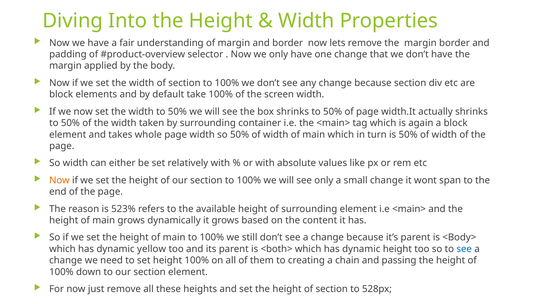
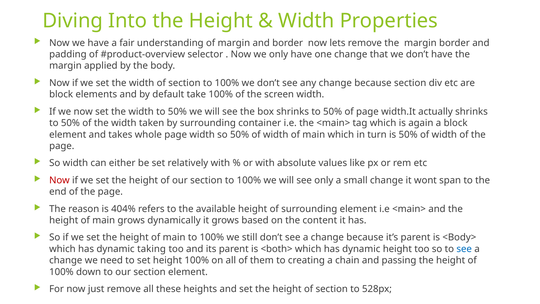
Now colour: orange -> red (59, 180)
523%: 523% -> 404% (123, 209)
yellow: yellow -> taking (152, 249)
